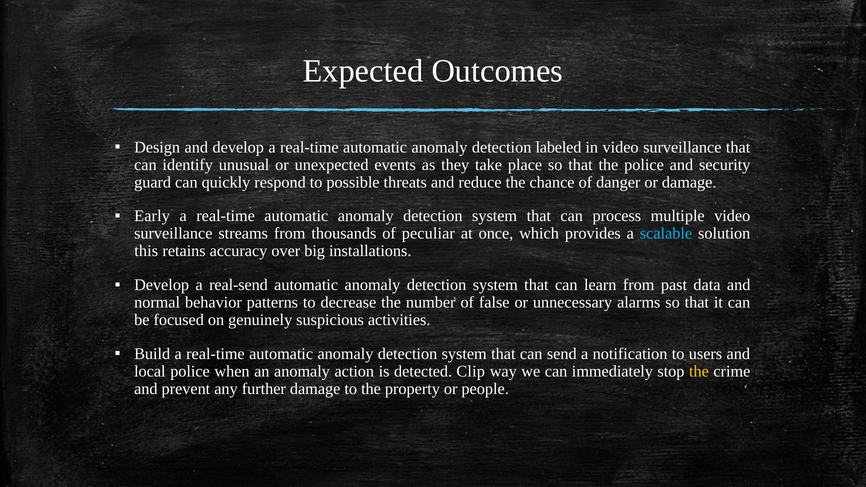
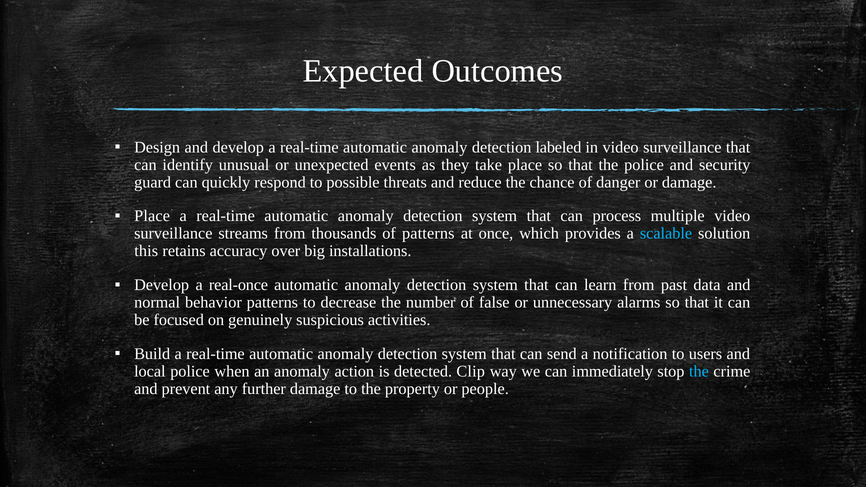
Early: Early -> Place (152, 216)
of peculiar: peculiar -> patterns (428, 234)
real-send: real-send -> real-once (239, 285)
the colour: yellow -> light blue (699, 371)
